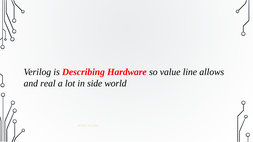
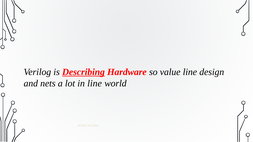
Describing underline: none -> present (83, 72)
allows: allows -> design (212, 72)
real: real -> nets (48, 84)
in side: side -> line (95, 84)
